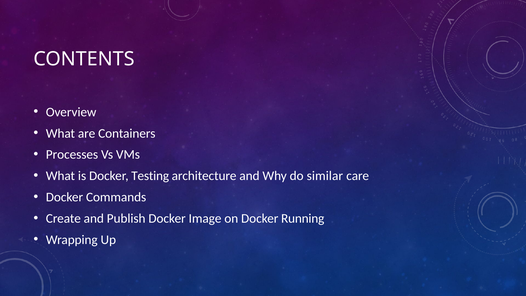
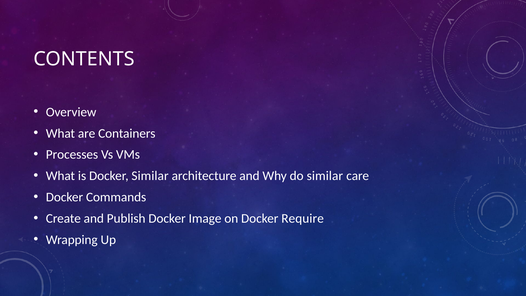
Docker Testing: Testing -> Similar (150, 176)
Running: Running -> Require (303, 218)
